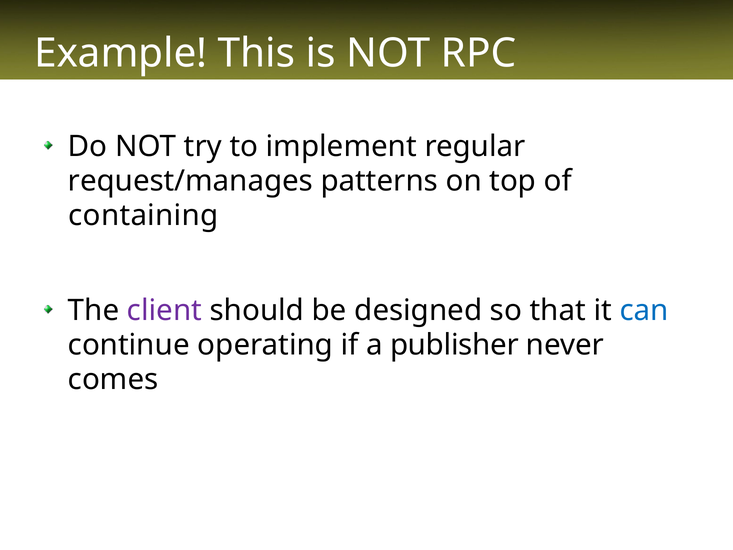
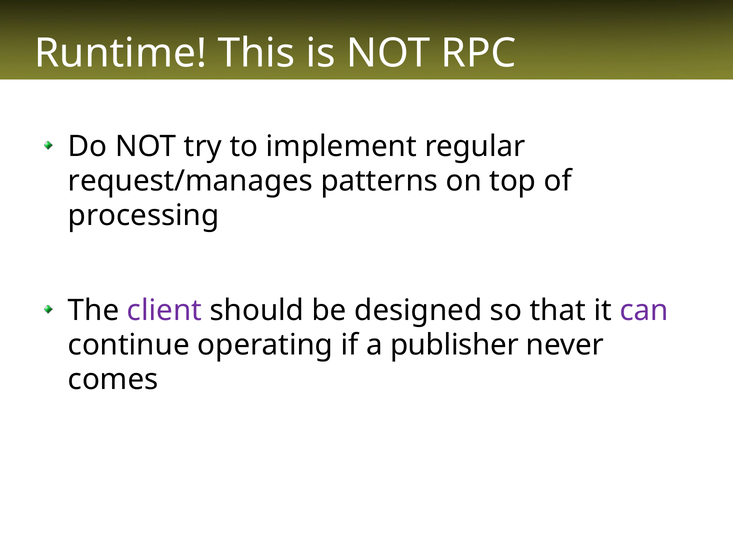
Example: Example -> Runtime (121, 53)
containing: containing -> processing (144, 215)
can colour: blue -> purple (644, 310)
